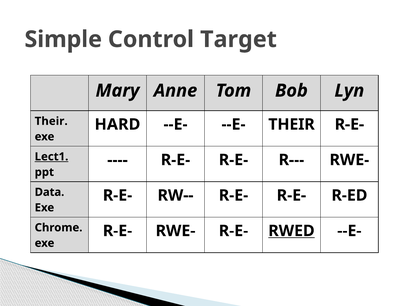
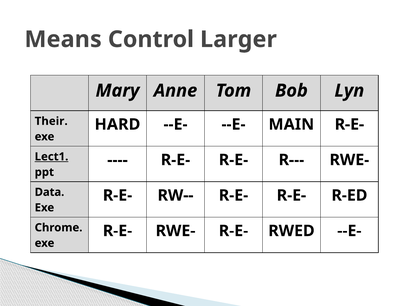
Simple: Simple -> Means (63, 39)
Target: Target -> Larger (238, 39)
--E- THEIR: THEIR -> MAIN (291, 125)
RWED underline: present -> none (291, 231)
